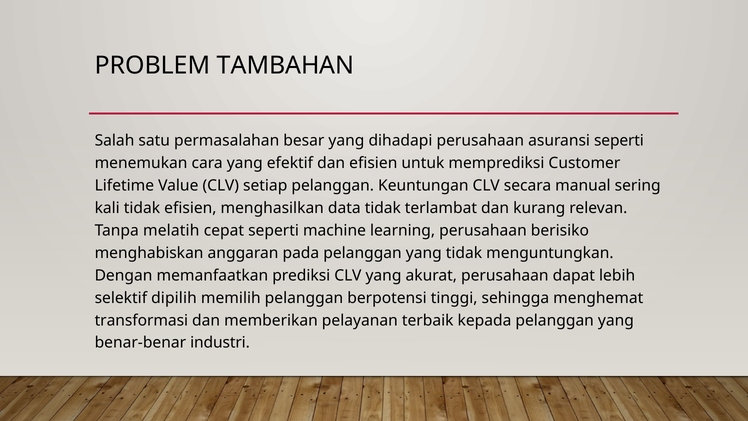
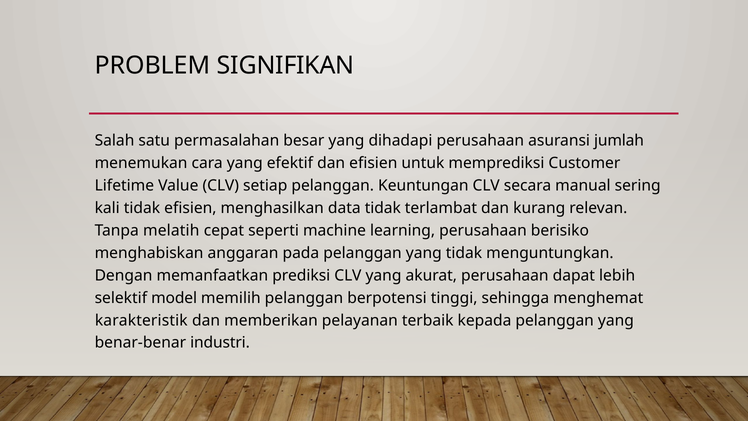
TAMBAHAN: TAMBAHAN -> SIGNIFIKAN (286, 65)
asuransi seperti: seperti -> jumlah (619, 141)
dipilih: dipilih -> model (174, 298)
transformasi: transformasi -> karakteristik (141, 320)
